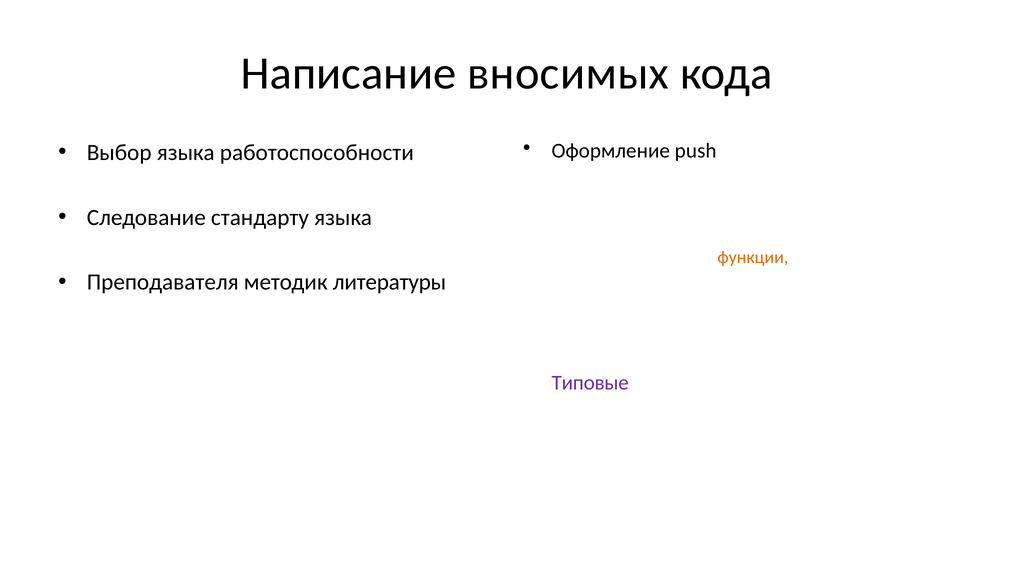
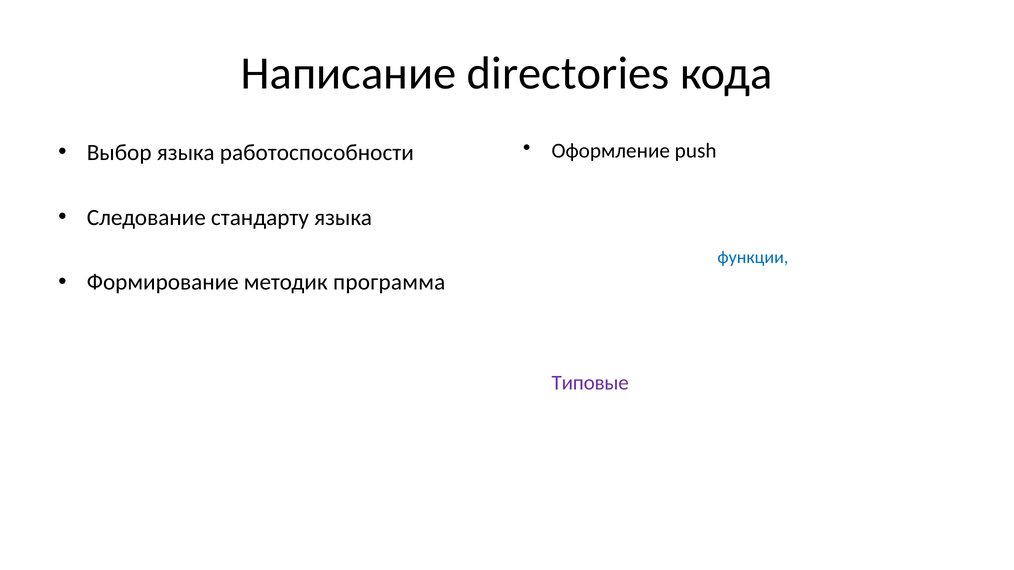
вносимых: вносимых -> directories (568, 74)
функции colour: orange -> blue (753, 257)
Преподавателя: Преподавателя -> Формирование (163, 283)
литературы: литературы -> программа (389, 283)
